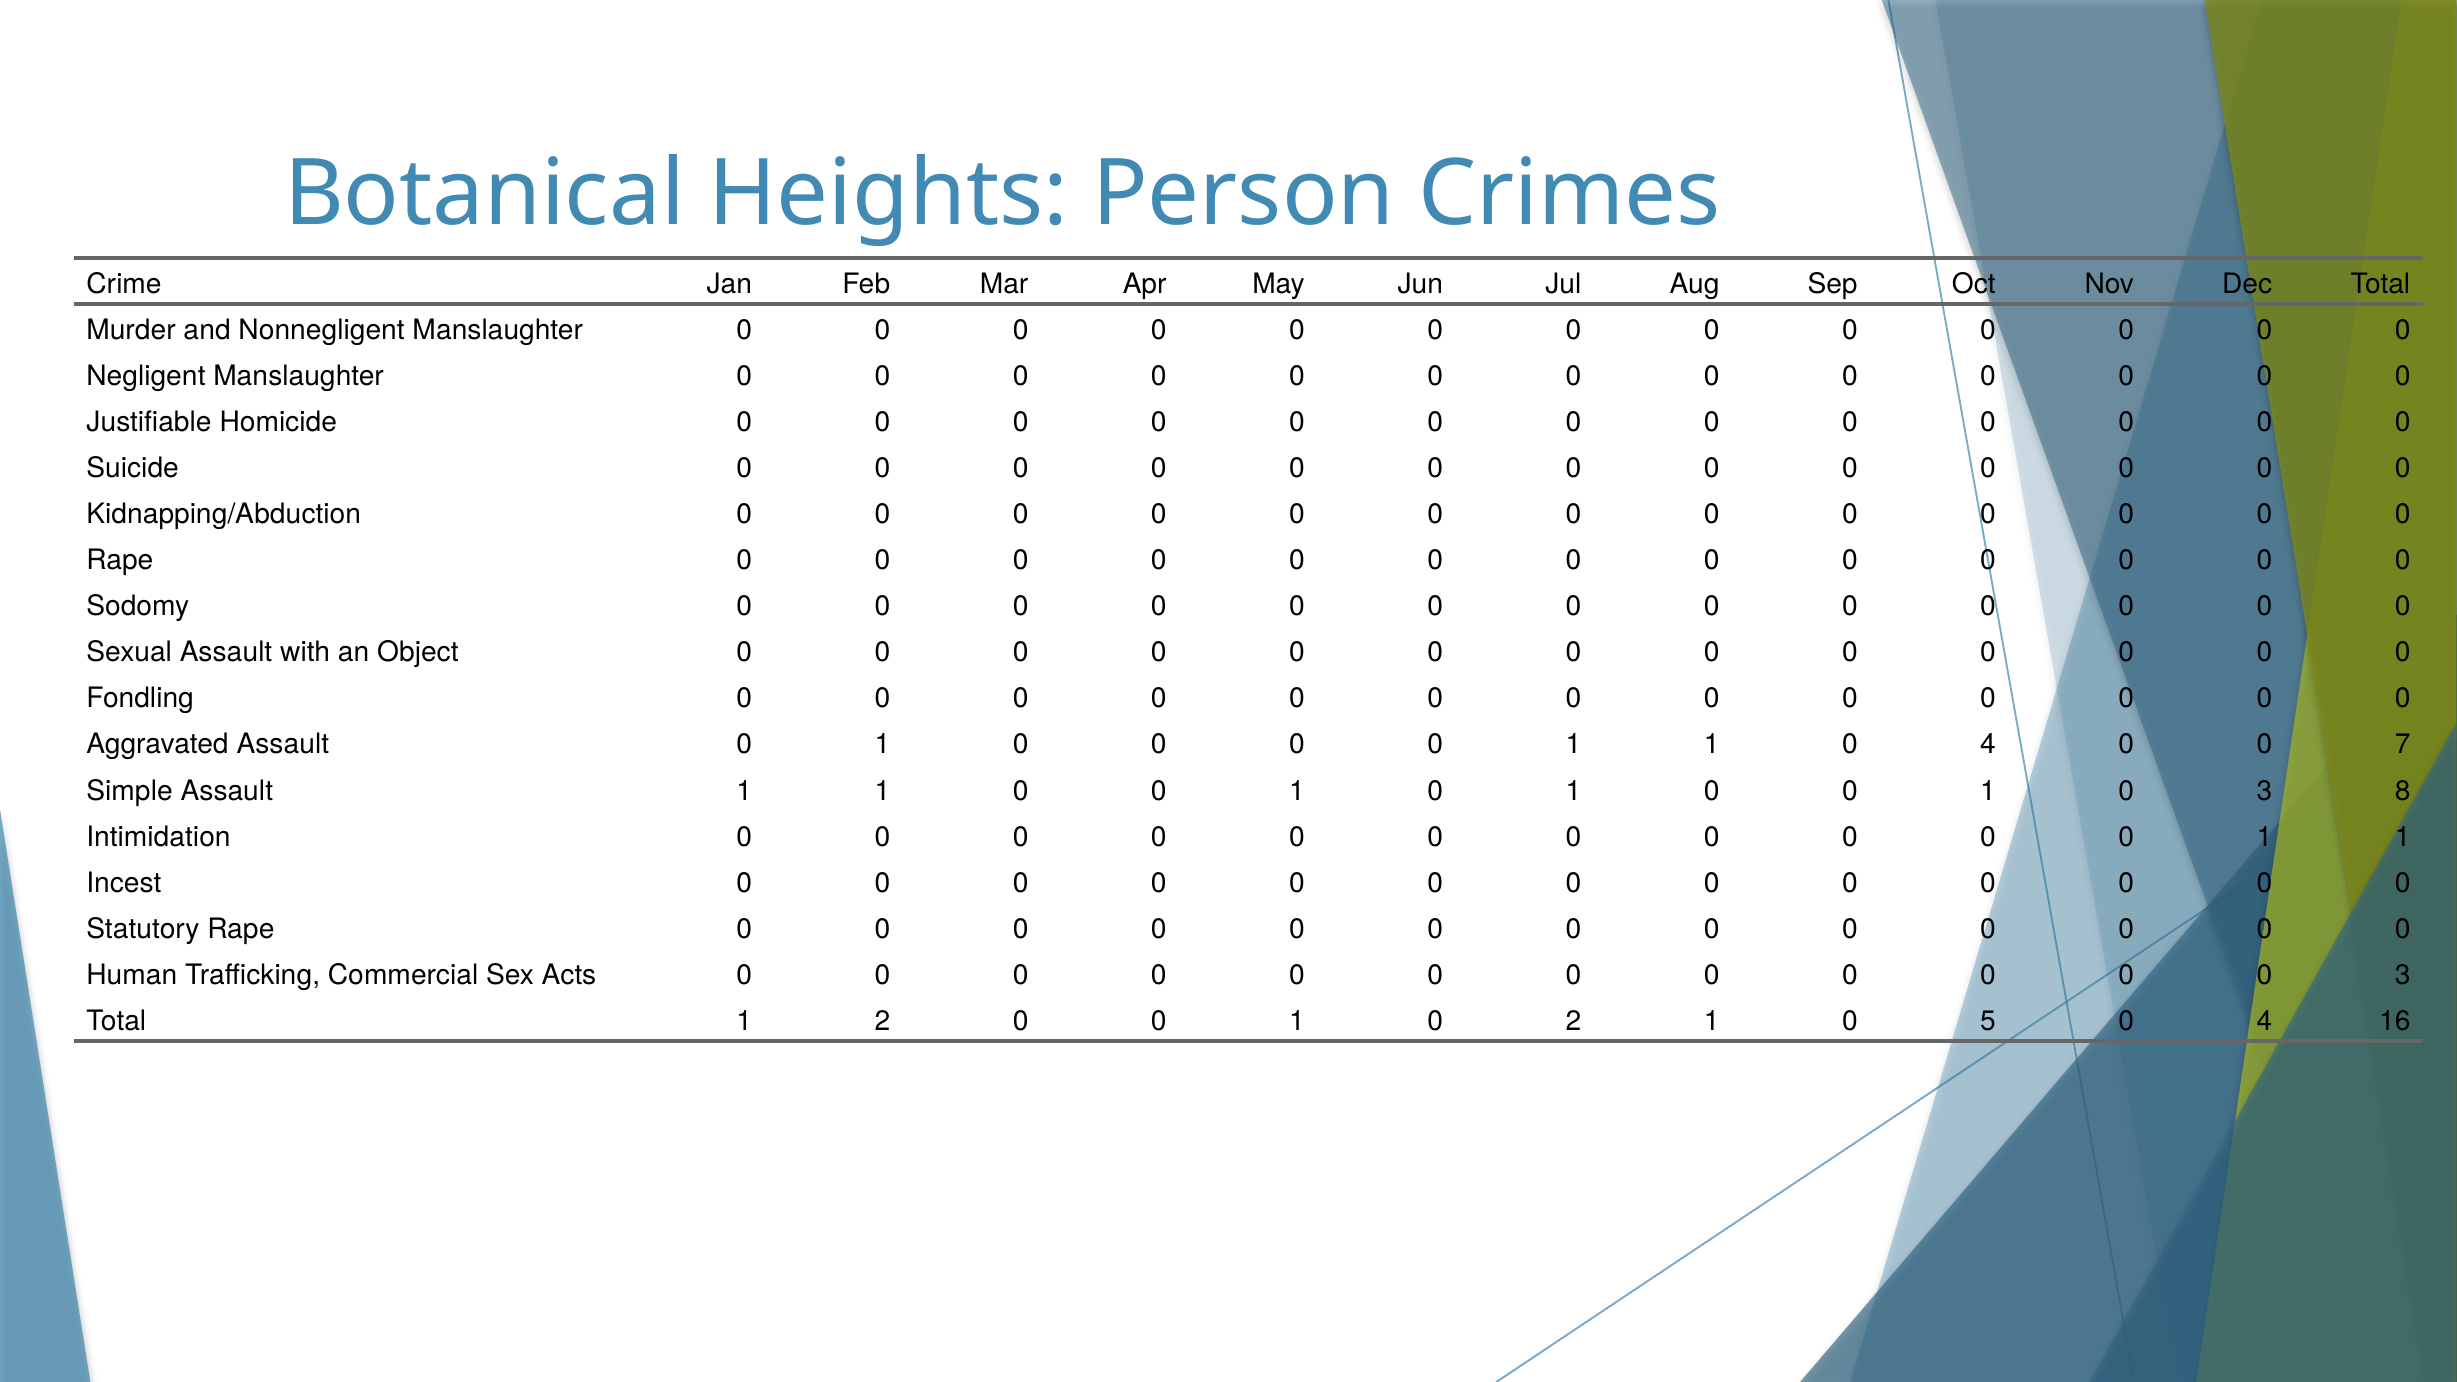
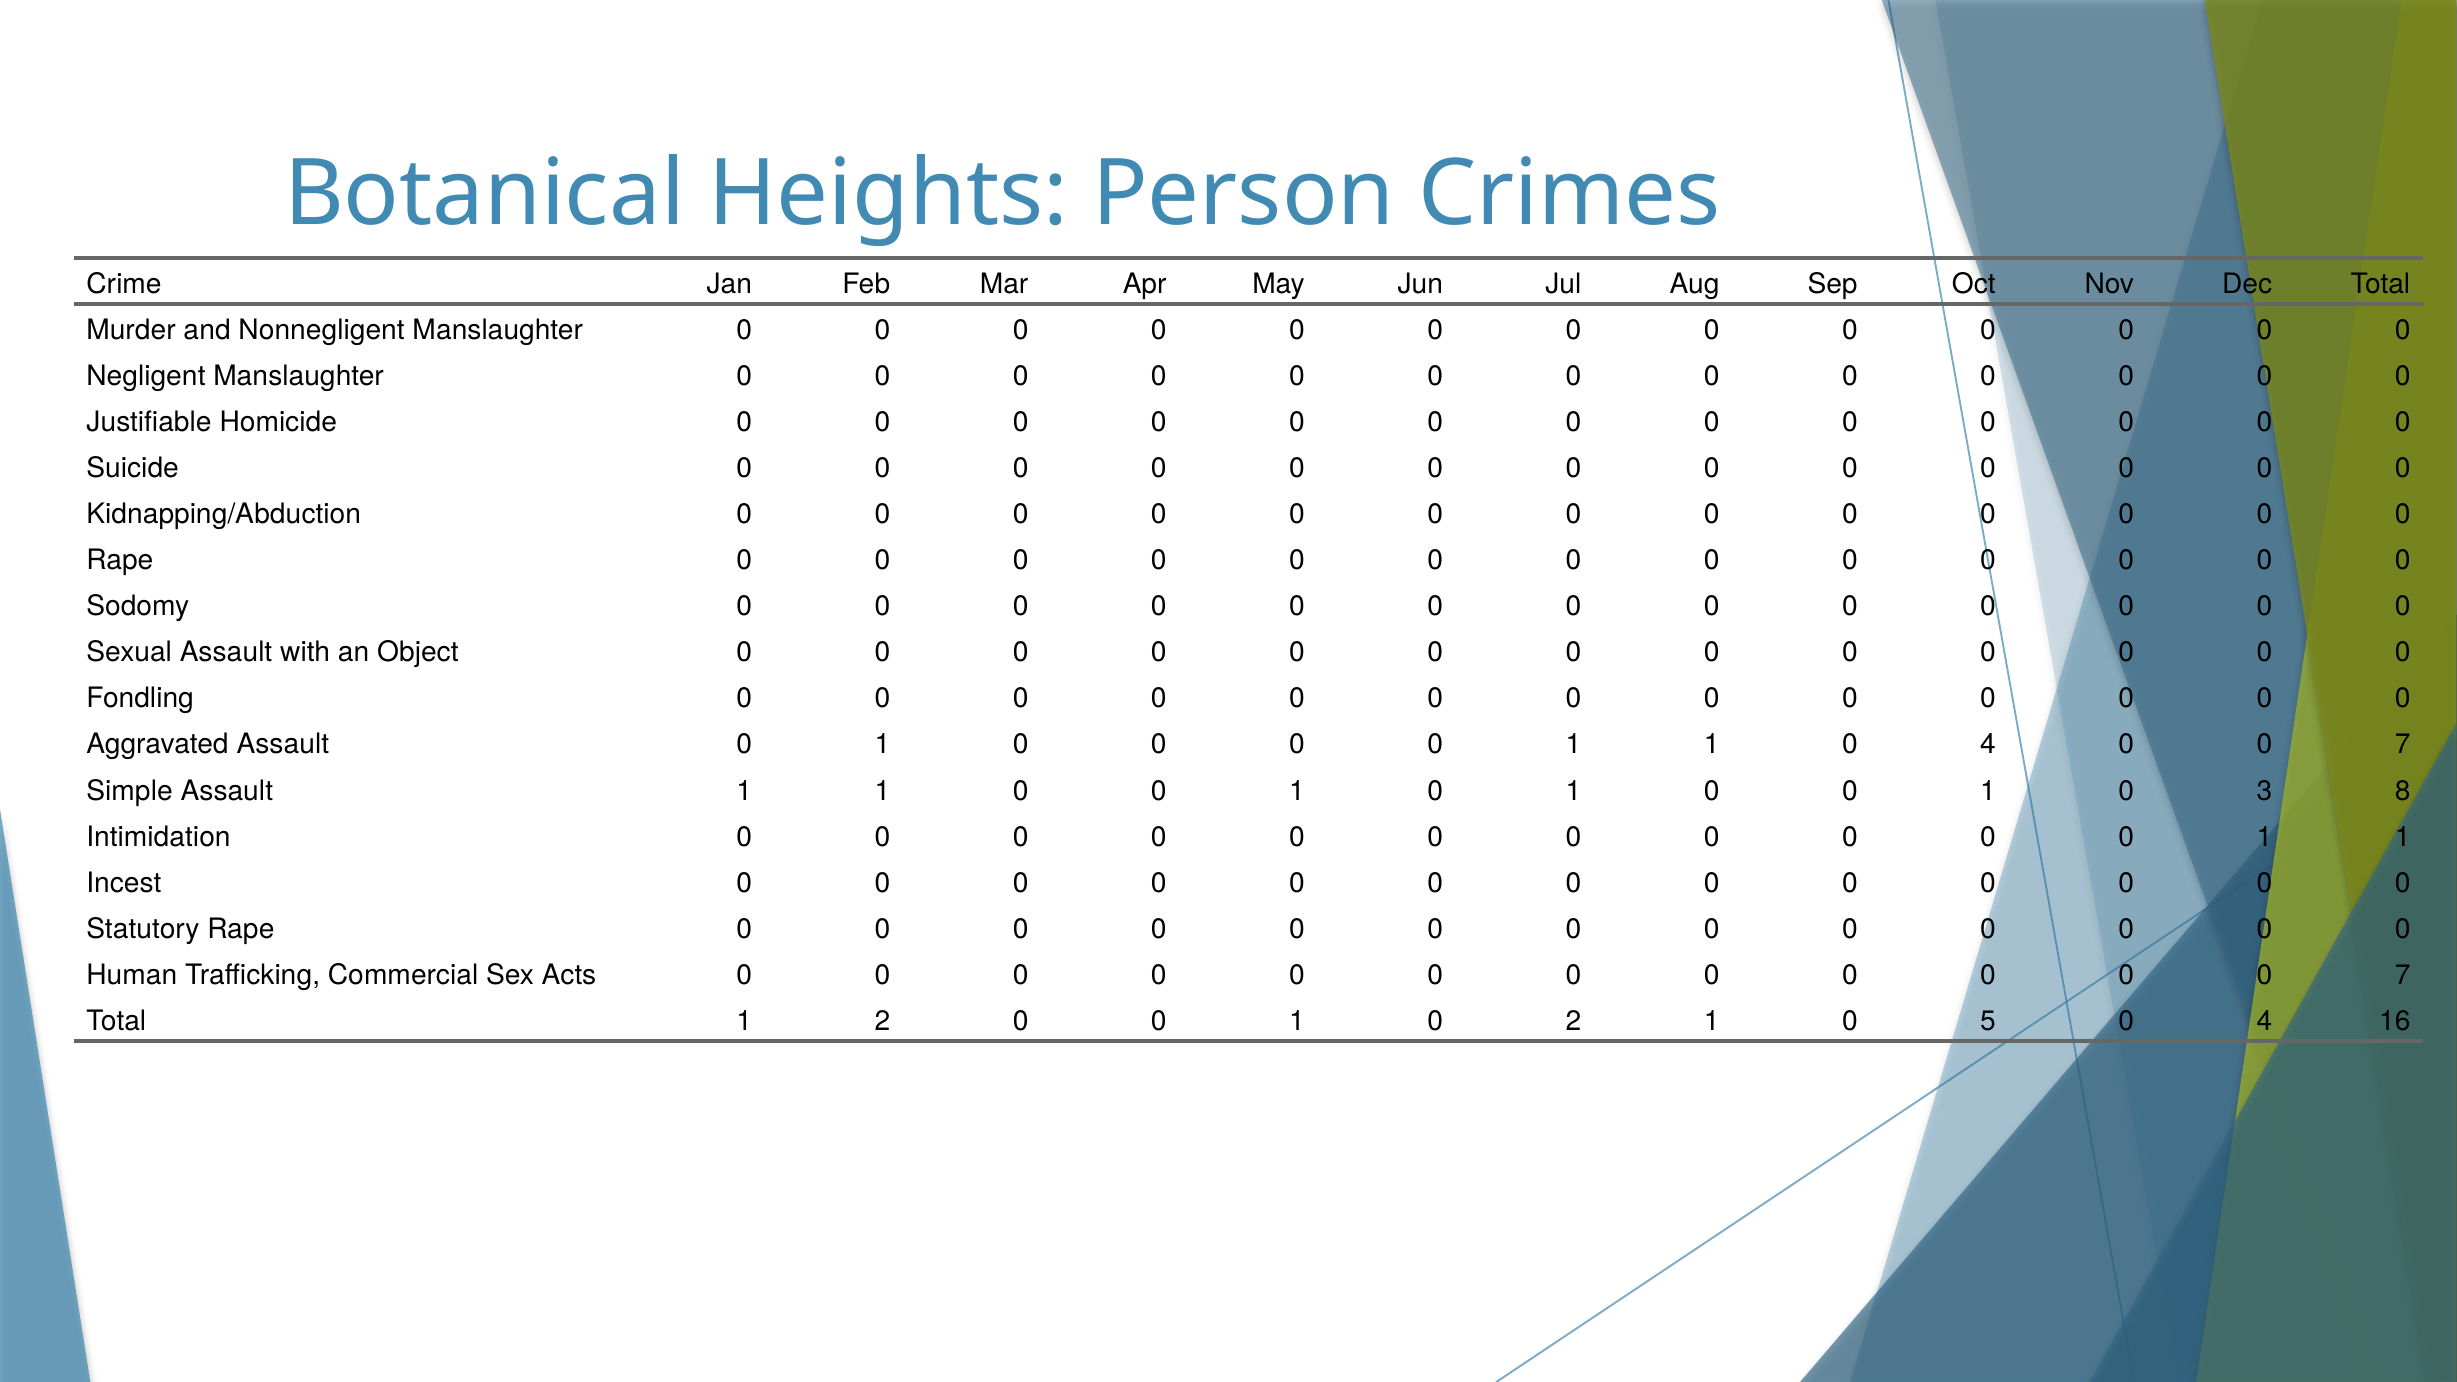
0 0 0 3: 3 -> 7 (2403, 975)
